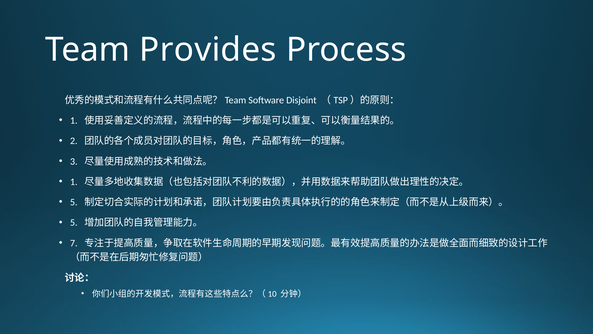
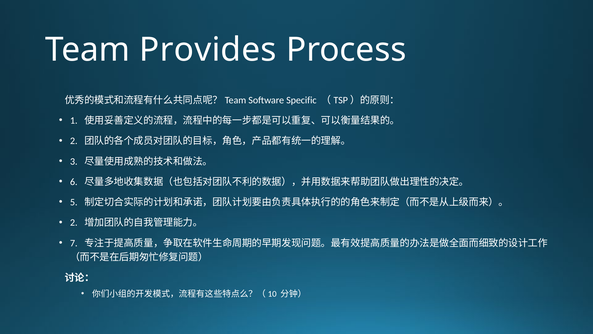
Disjoint: Disjoint -> Specific (301, 100)
1: 1 -> 6 (74, 182)
5: 5 -> 2 (74, 222)
